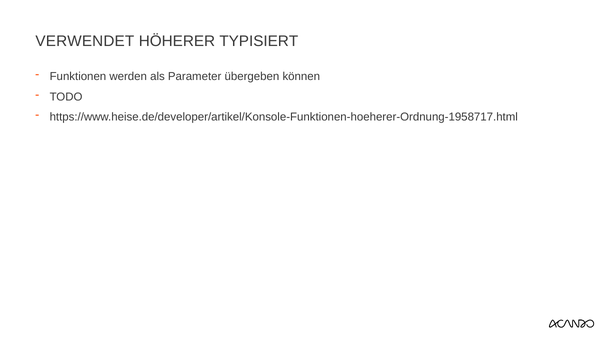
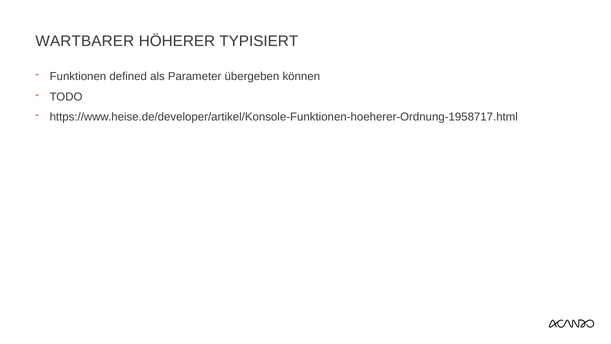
VERWENDET: VERWENDET -> WARTBARER (85, 41)
werden: werden -> defined (128, 76)
